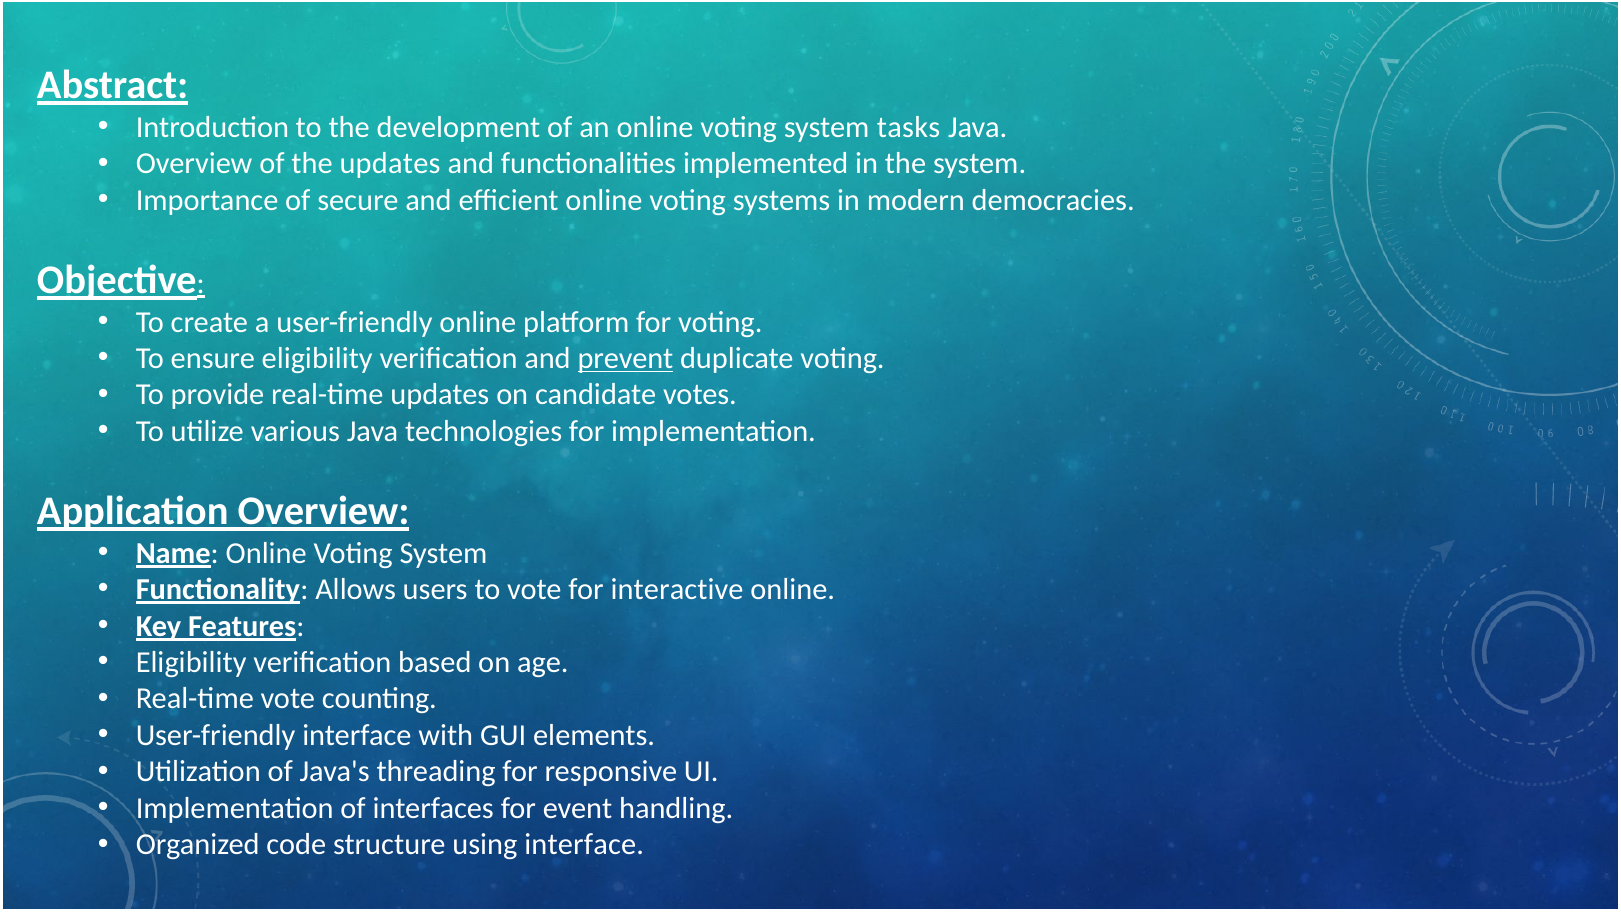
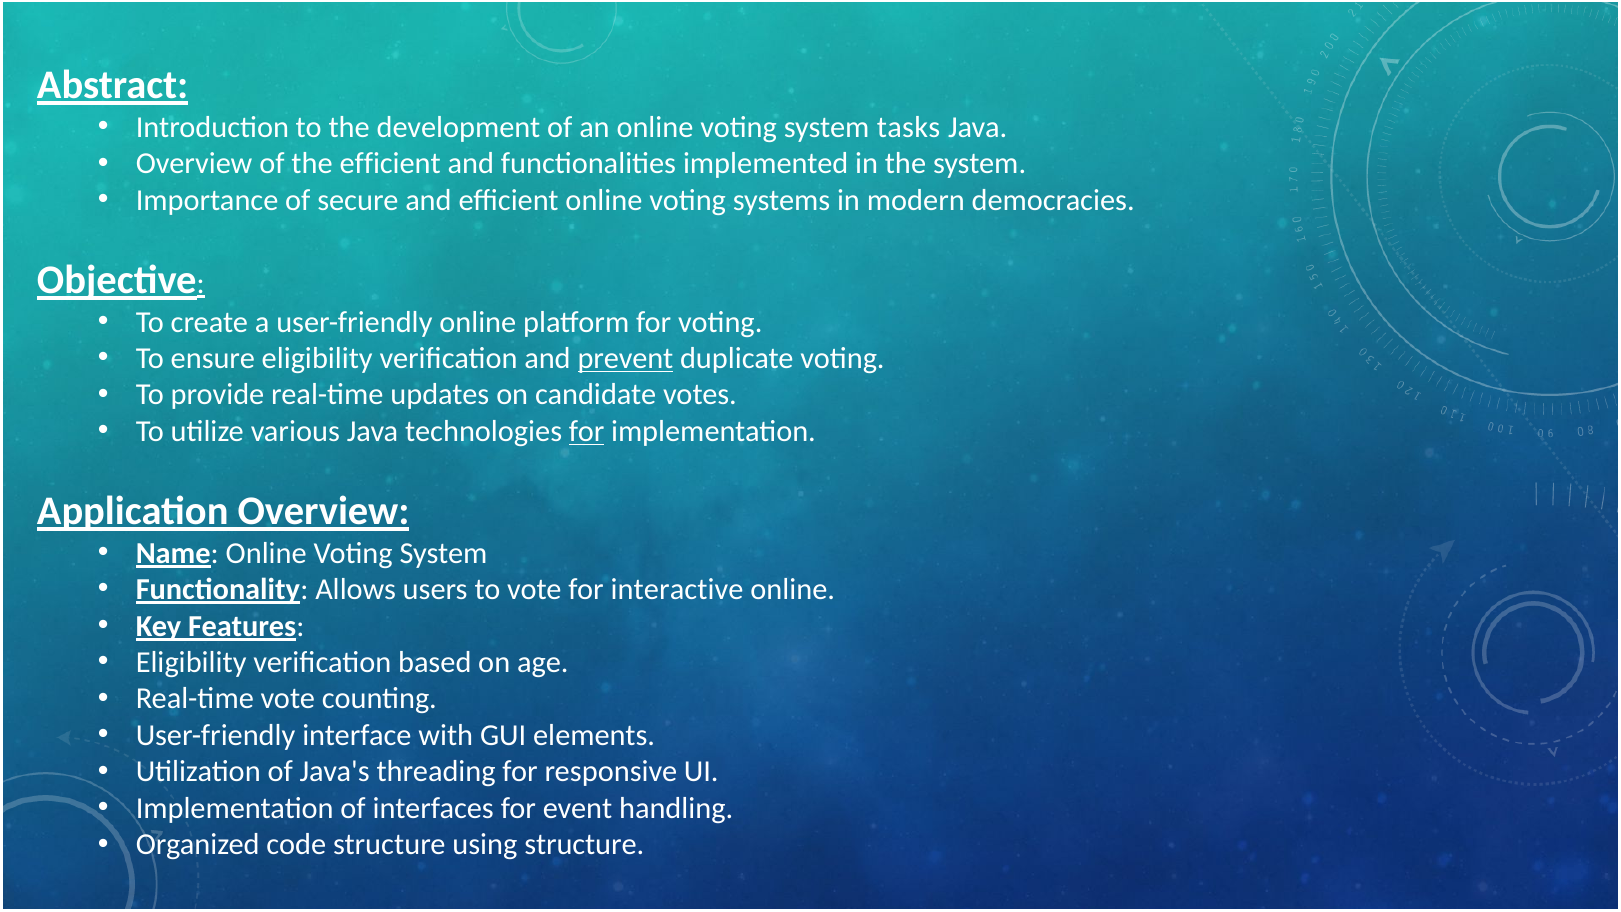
the updates: updates -> efficient (390, 164)
for underline: none -> present (587, 431)
using interface: interface -> structure (584, 845)
